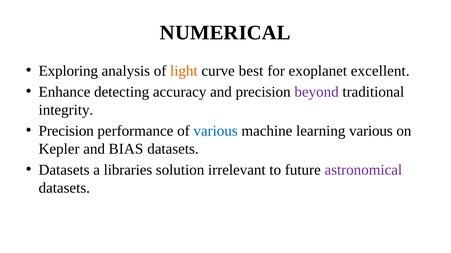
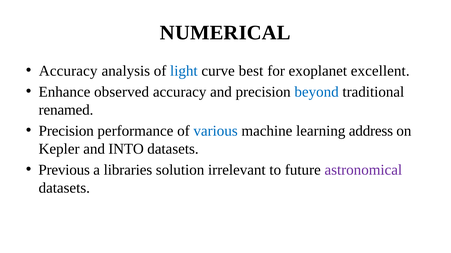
Exploring: Exploring -> Accuracy (68, 71)
light colour: orange -> blue (184, 71)
detecting: detecting -> observed (122, 92)
beyond colour: purple -> blue (317, 92)
integrity: integrity -> renamed (66, 110)
learning various: various -> address (371, 131)
BIAS: BIAS -> INTO (126, 149)
Datasets: Datasets -> Previous (64, 170)
